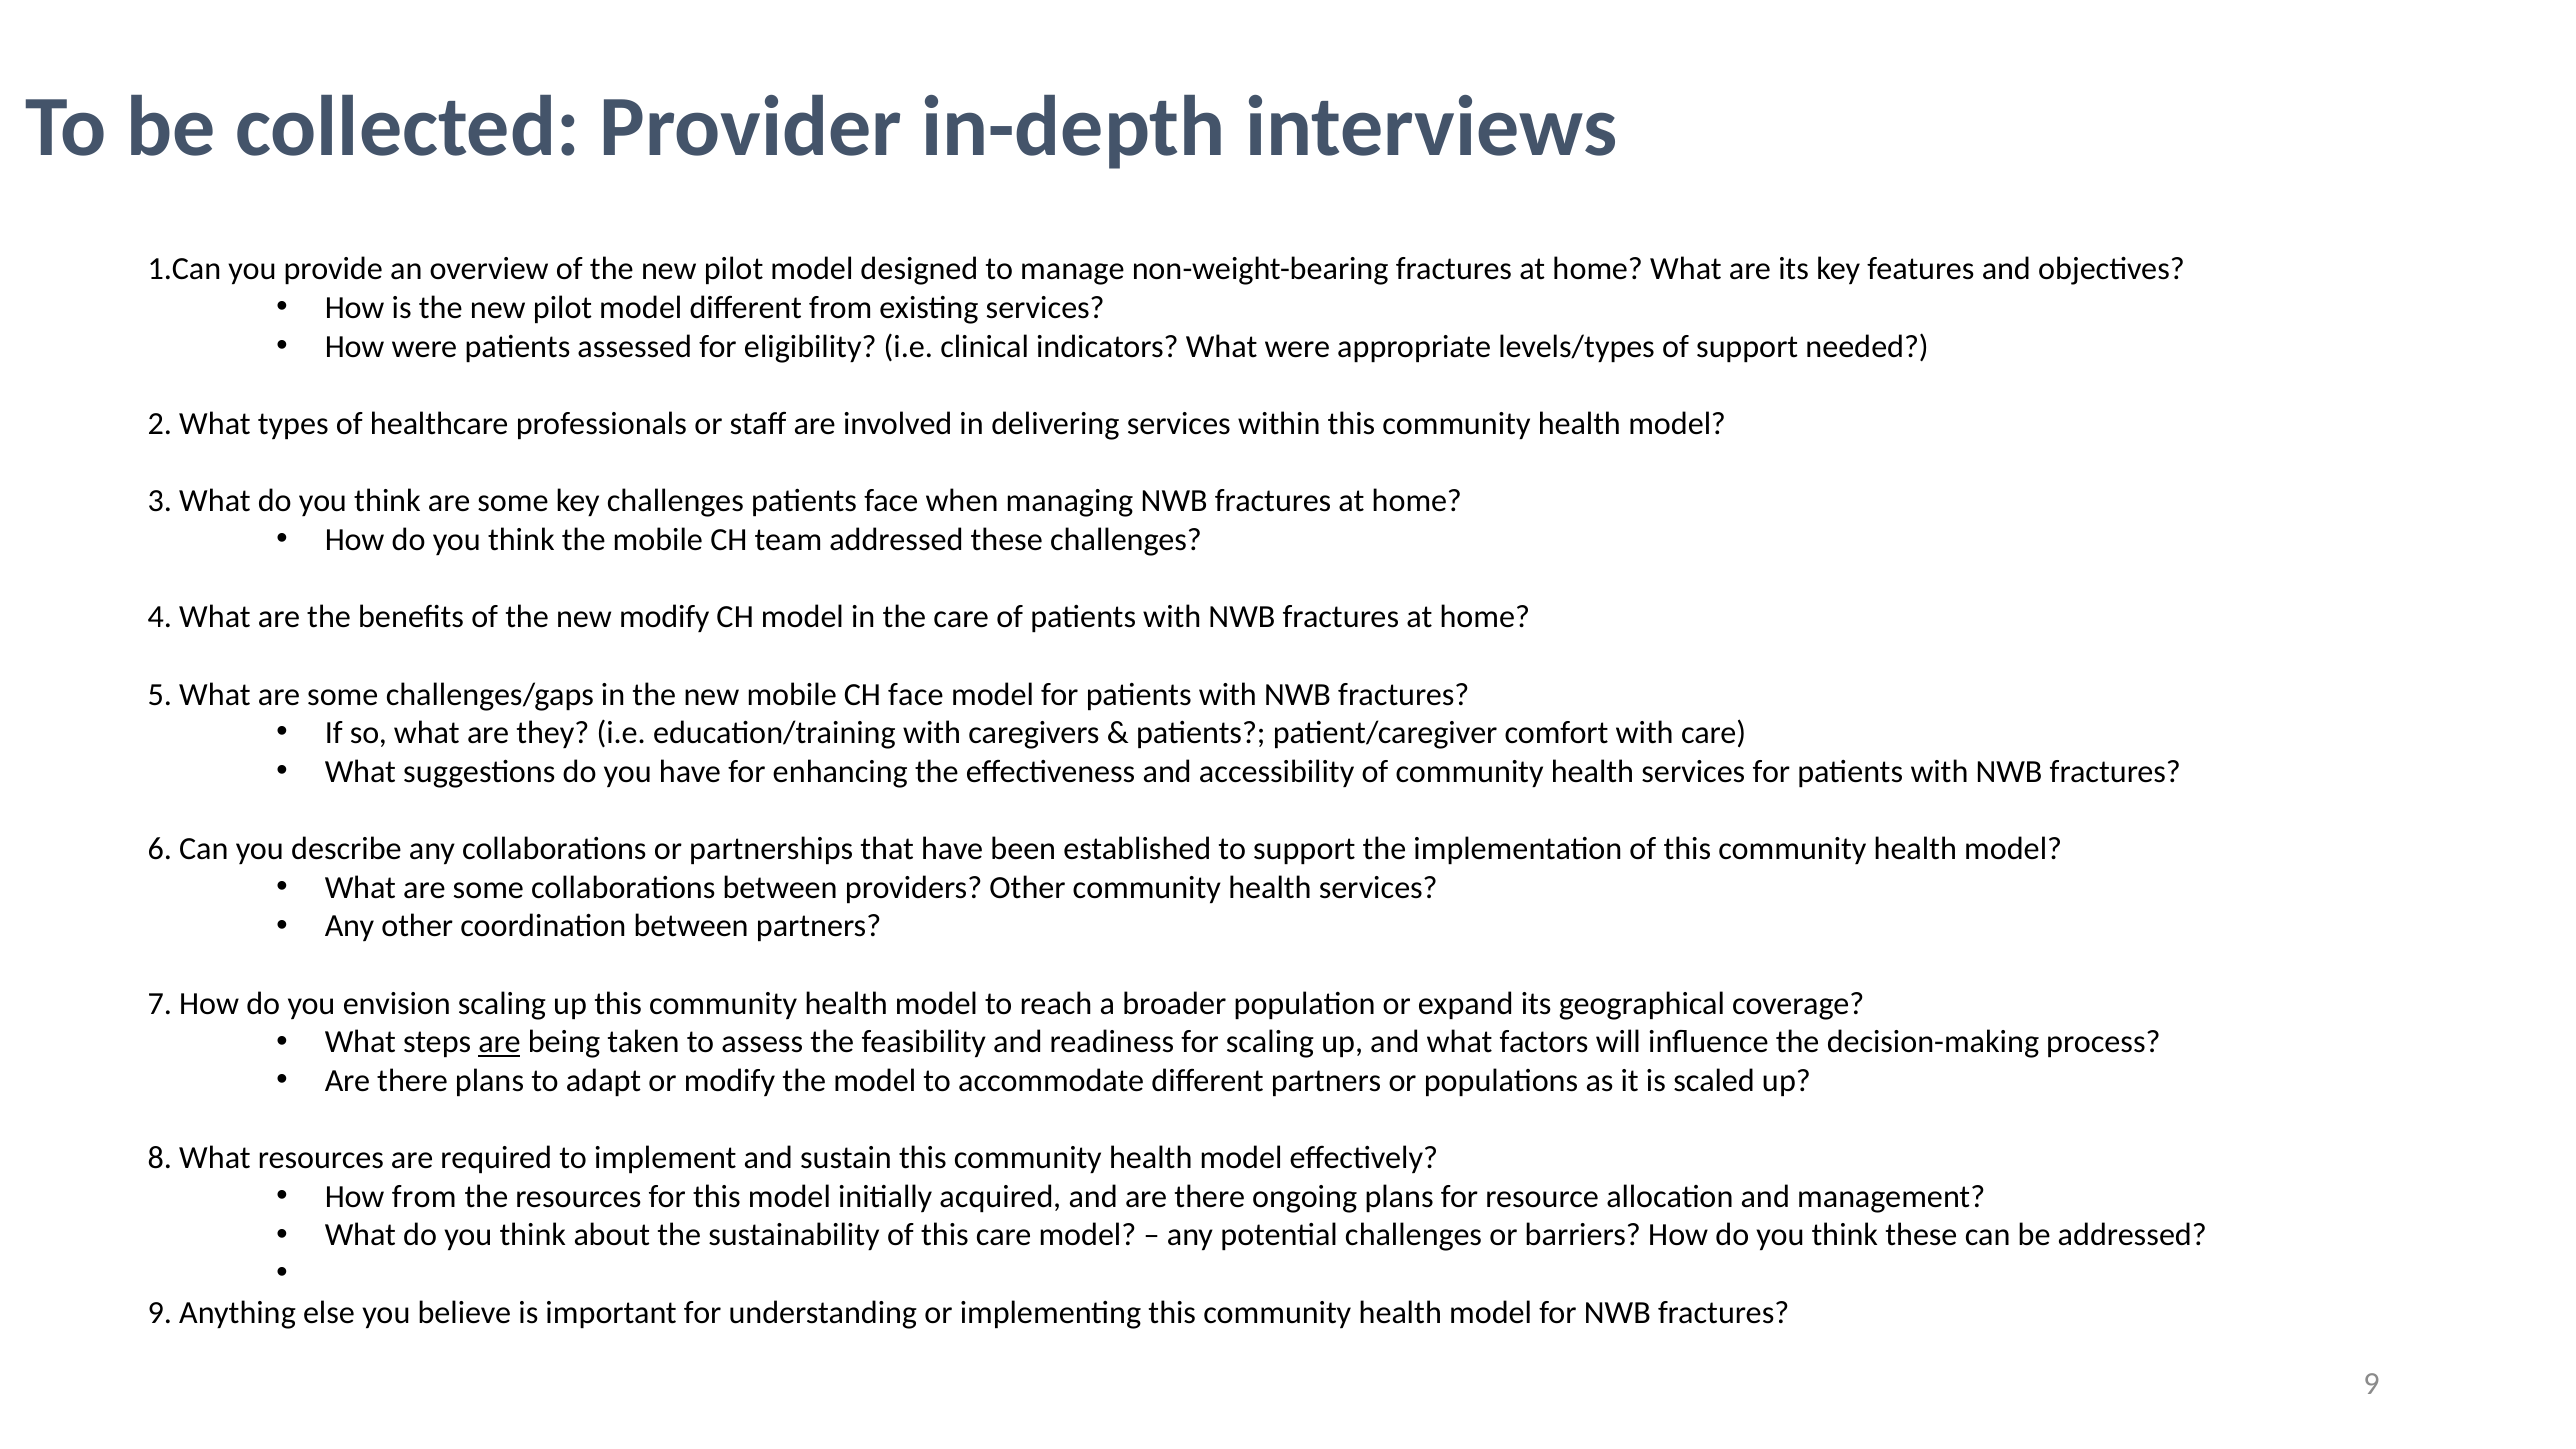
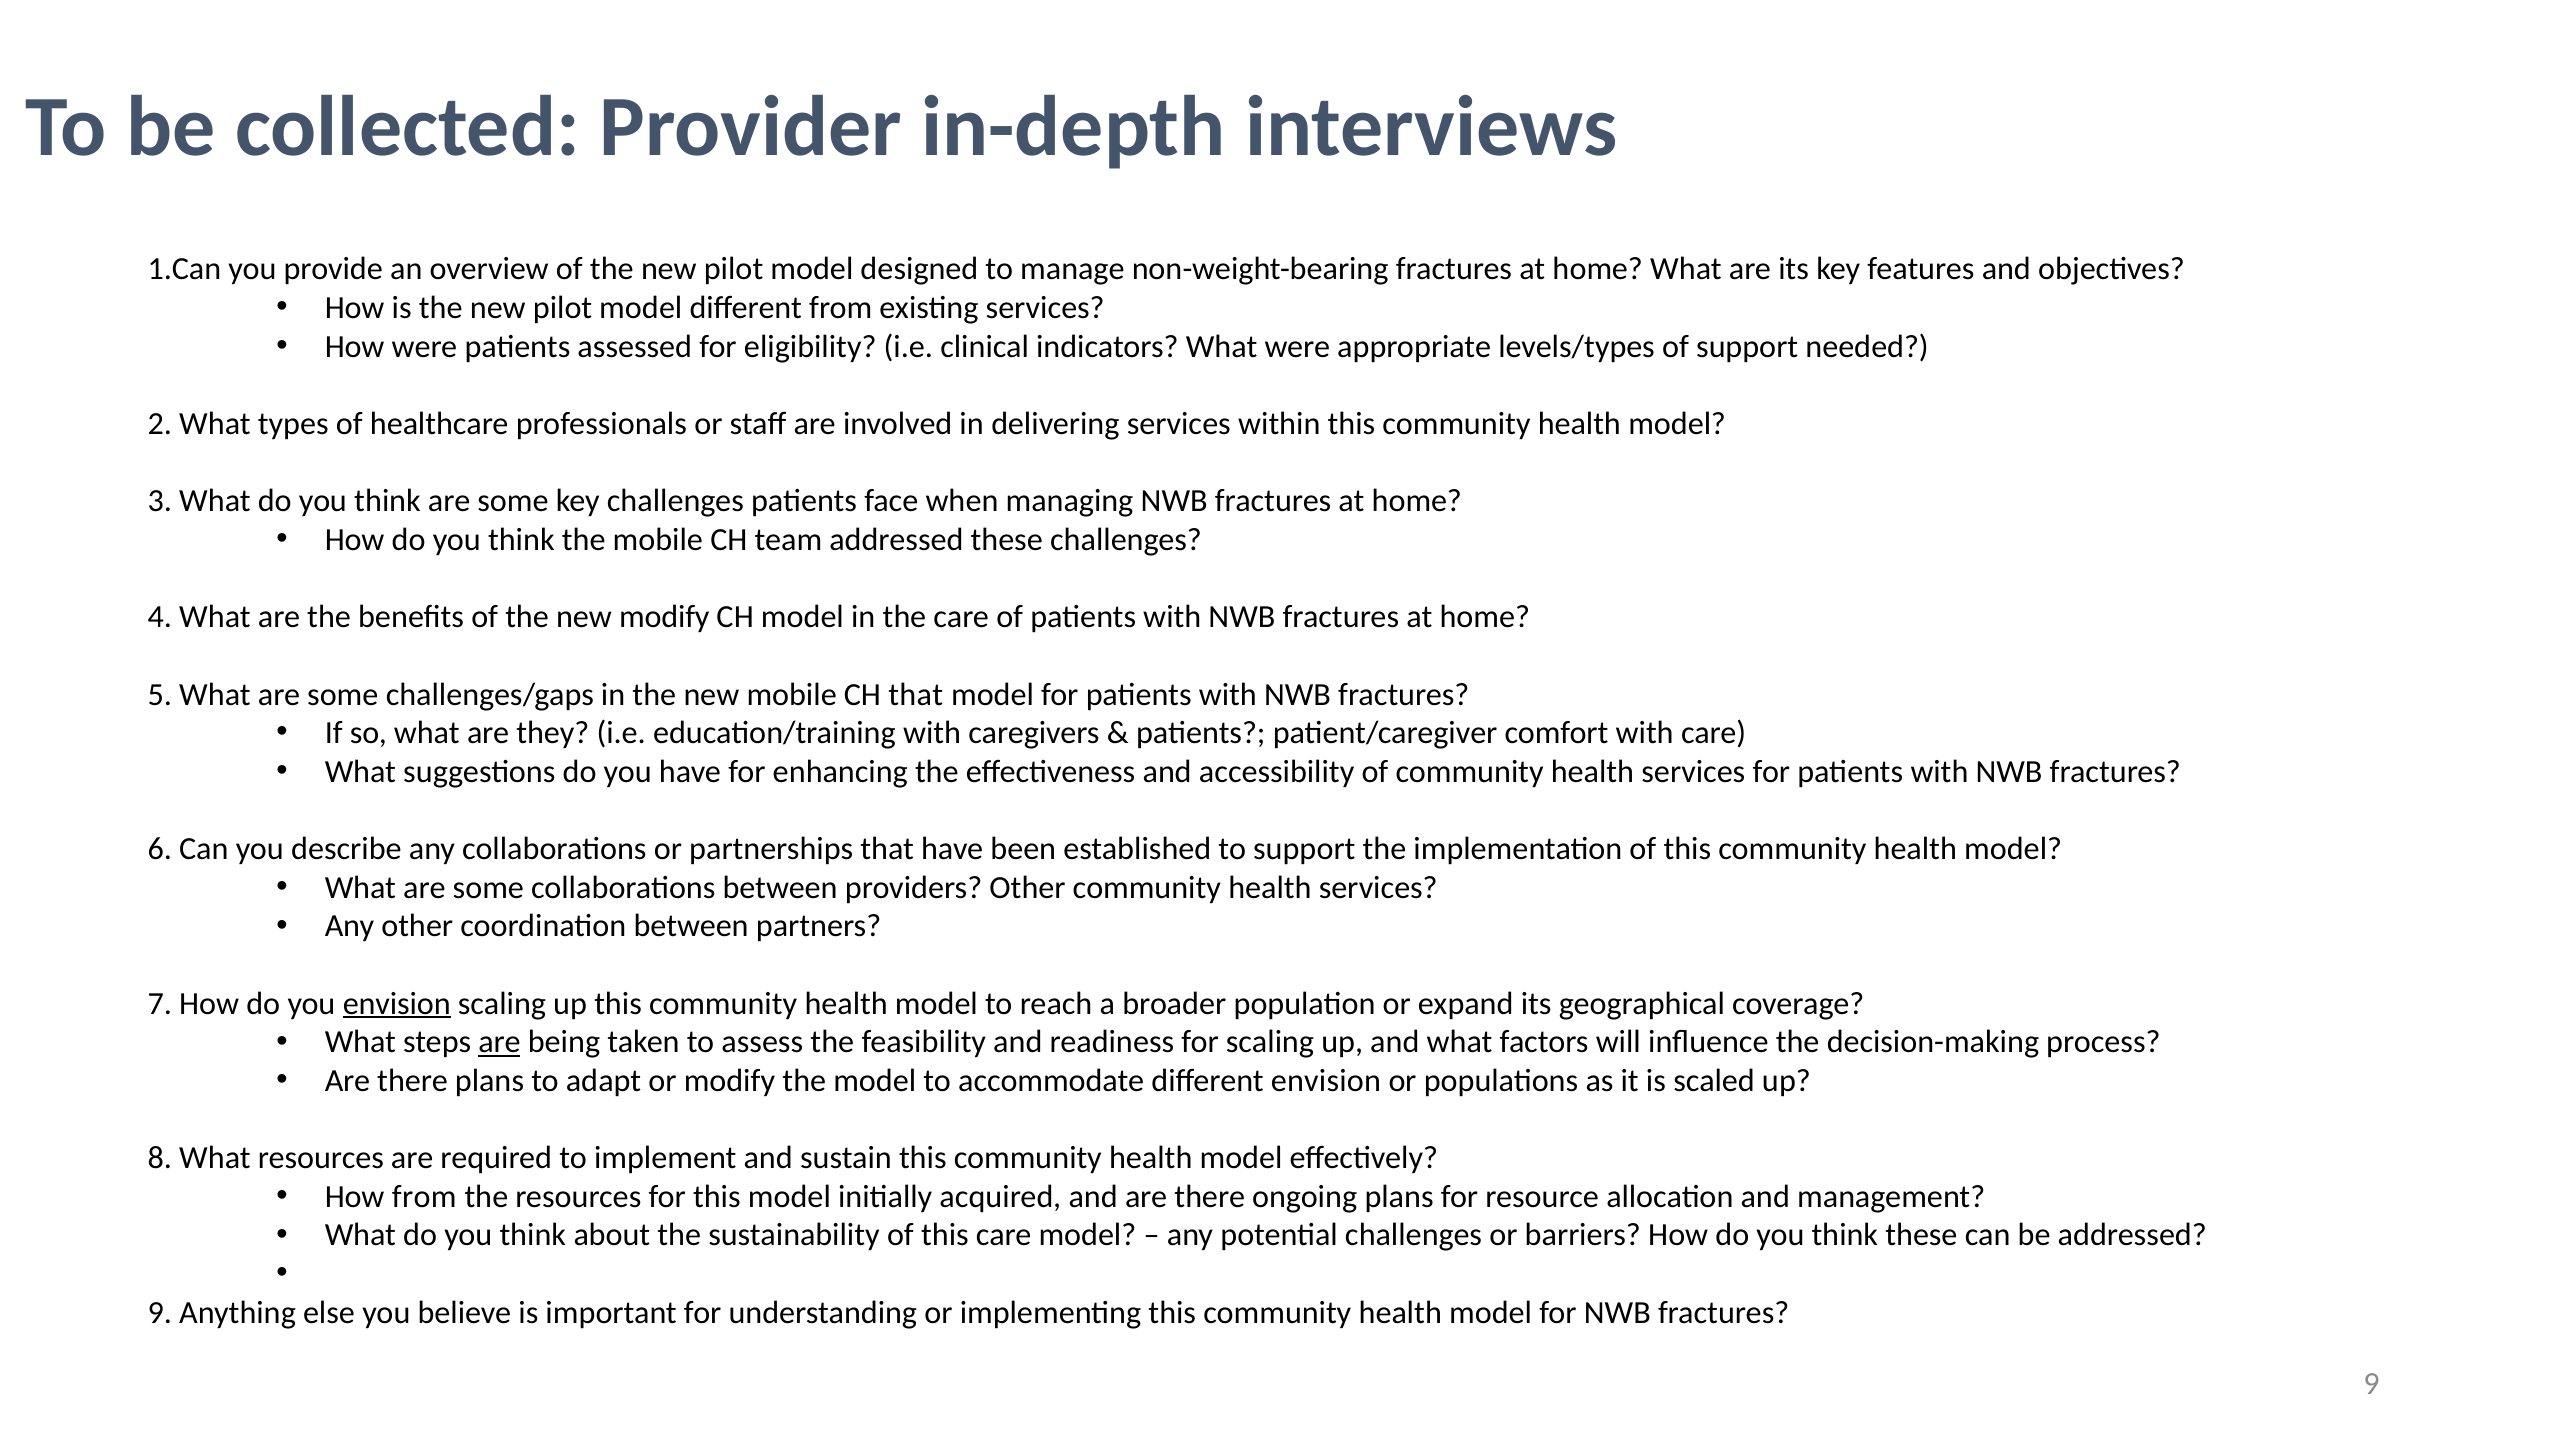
CH face: face -> that (916, 694)
envision underline: none -> present (397, 1004)
different partners: partners -> envision (1326, 1081)
